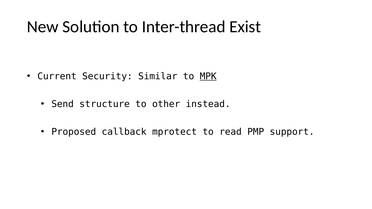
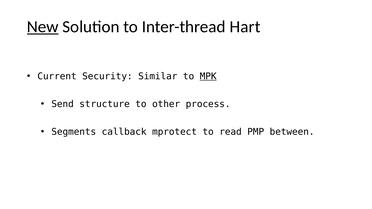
New underline: none -> present (43, 27)
Exist: Exist -> Hart (245, 27)
instead: instead -> process (208, 104)
Proposed: Proposed -> Segments (74, 132)
support: support -> between (292, 132)
